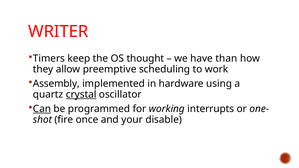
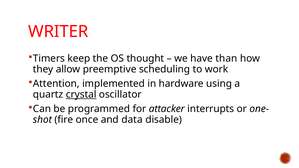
Assembly: Assembly -> Attention (56, 84)
Can underline: present -> none (42, 109)
working: working -> attacker (167, 109)
your: your -> data (132, 120)
